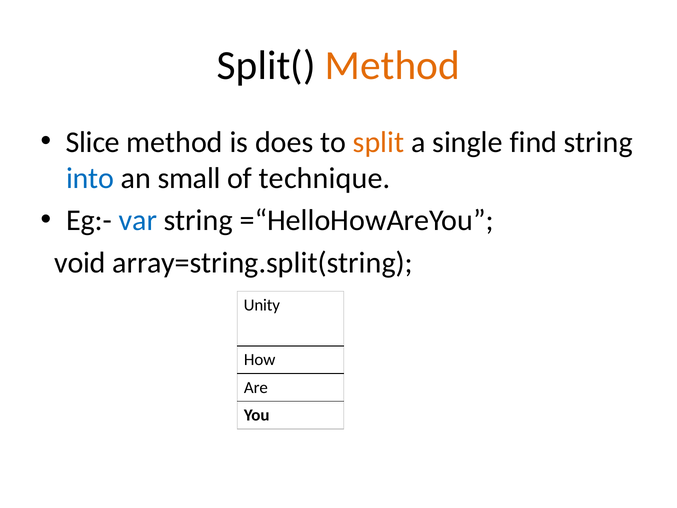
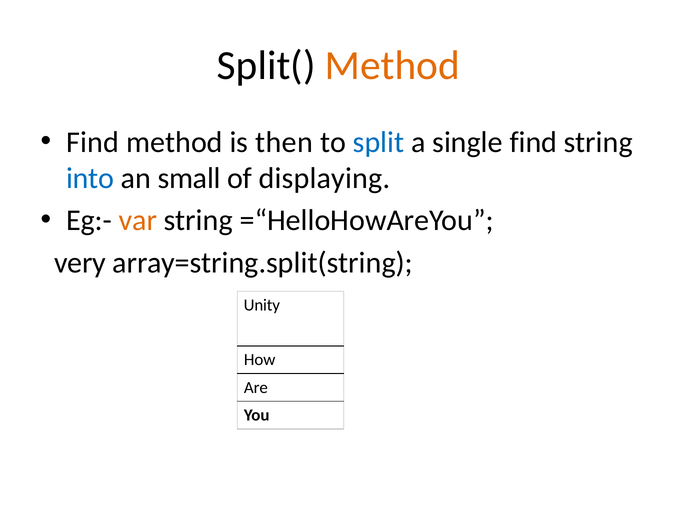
Slice: Slice -> Find (93, 142)
does: does -> then (284, 142)
split colour: orange -> blue (378, 142)
technique: technique -> displaying (325, 178)
var colour: blue -> orange (138, 220)
void: void -> very (80, 263)
